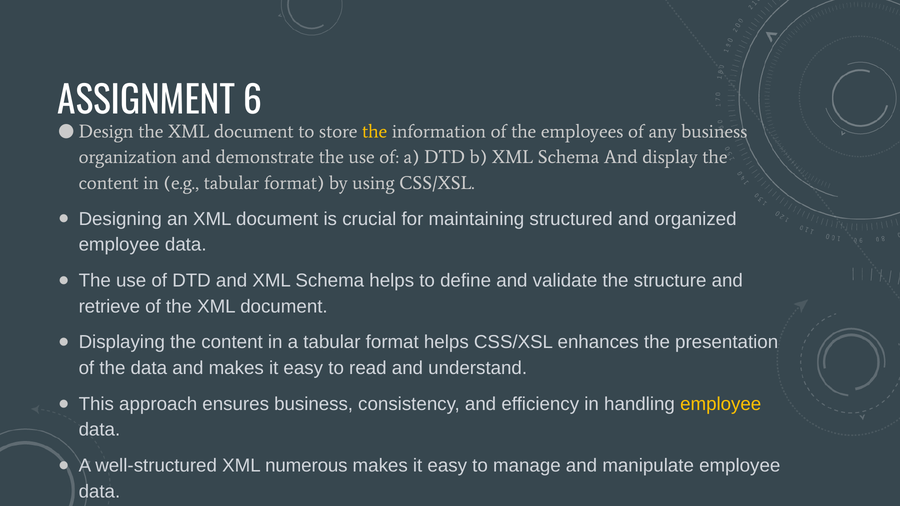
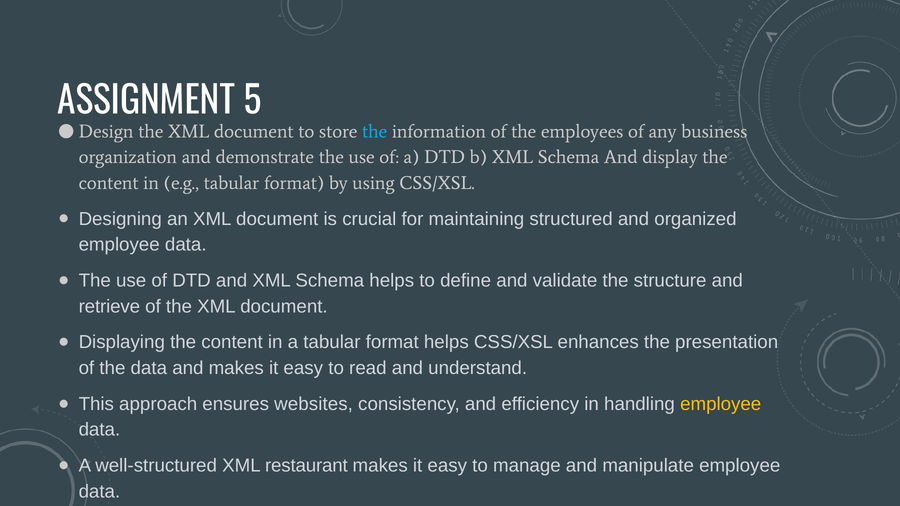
6: 6 -> 5 (253, 101)
the colour: yellow -> light blue (375, 131)
ensures business: business -> websites (314, 404)
numerous: numerous -> restaurant (306, 466)
